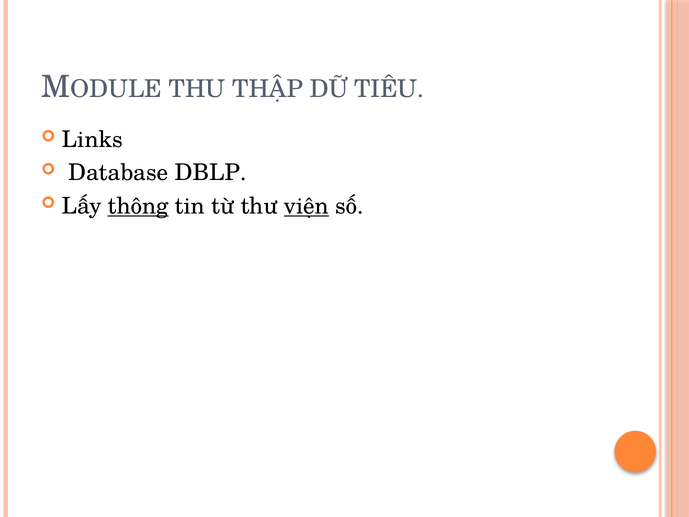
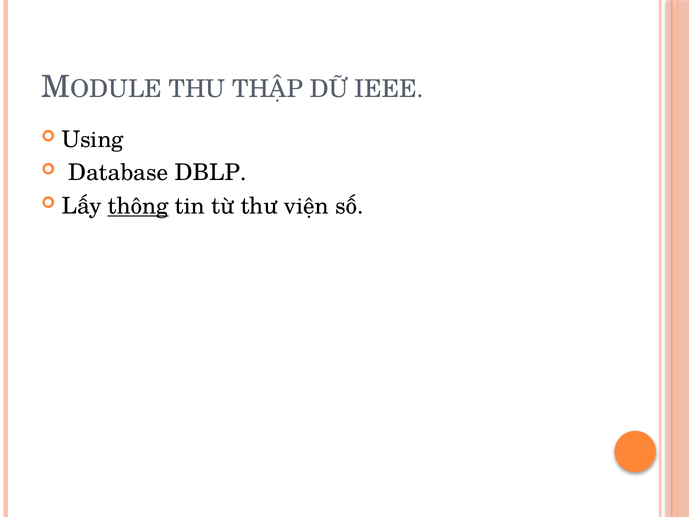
TIÊU: TIÊU -> IEEE (389, 89)
Links: Links -> Using (93, 139)
viện underline: present -> none (306, 206)
